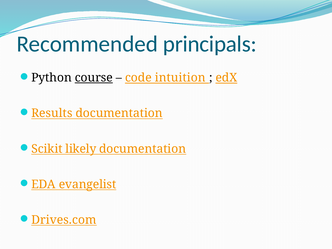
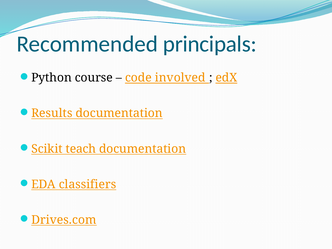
course underline: present -> none (94, 78)
intuition: intuition -> involved (180, 78)
likely: likely -> teach (81, 149)
evangelist: evangelist -> classifiers (87, 184)
